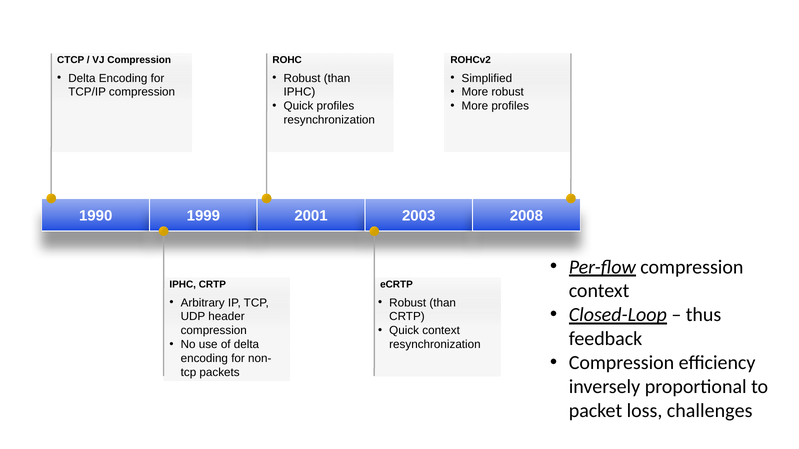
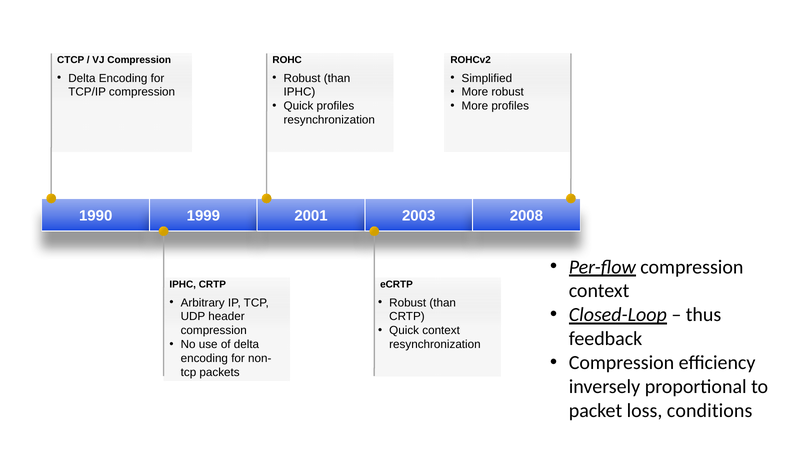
challenges: challenges -> conditions (710, 411)
